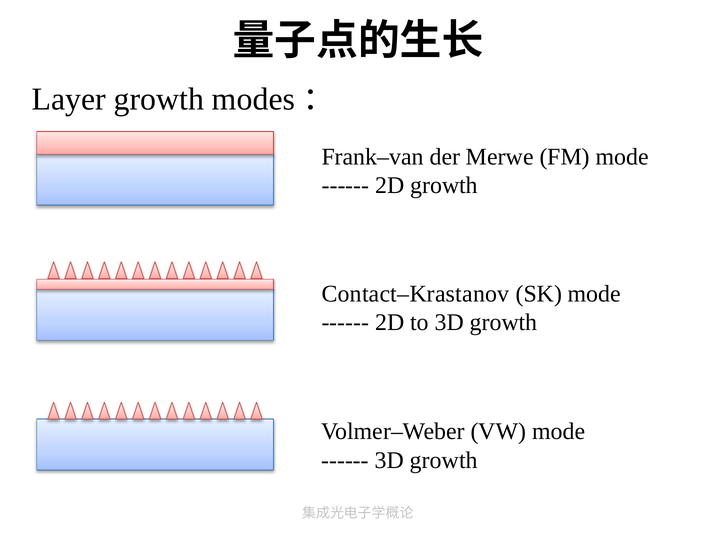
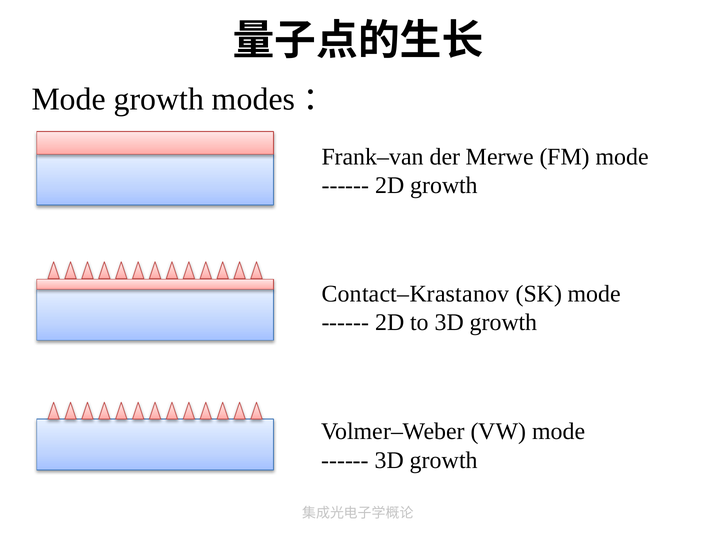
Layer: Layer -> Mode (69, 99)
